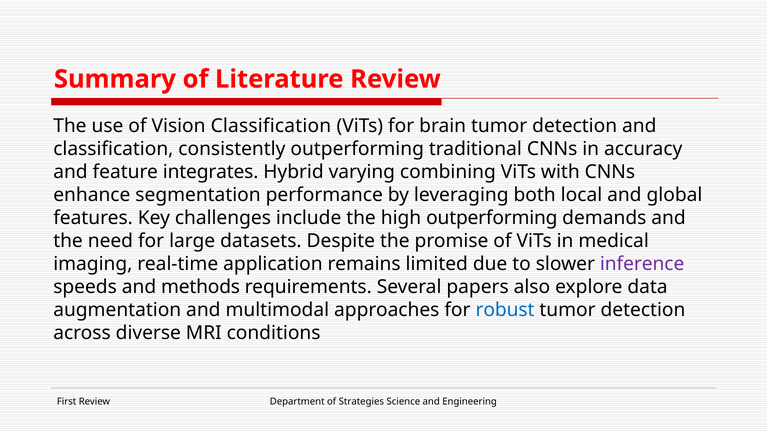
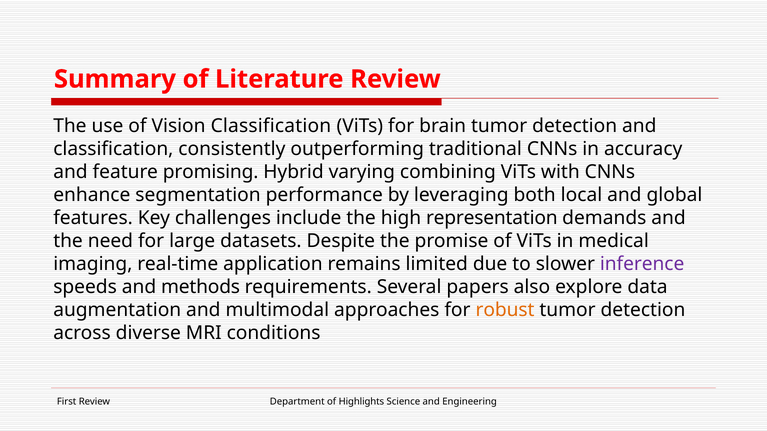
integrates: integrates -> promising (211, 172)
high outperforming: outperforming -> representation (492, 218)
robust colour: blue -> orange (505, 310)
Strategies: Strategies -> Highlights (361, 402)
